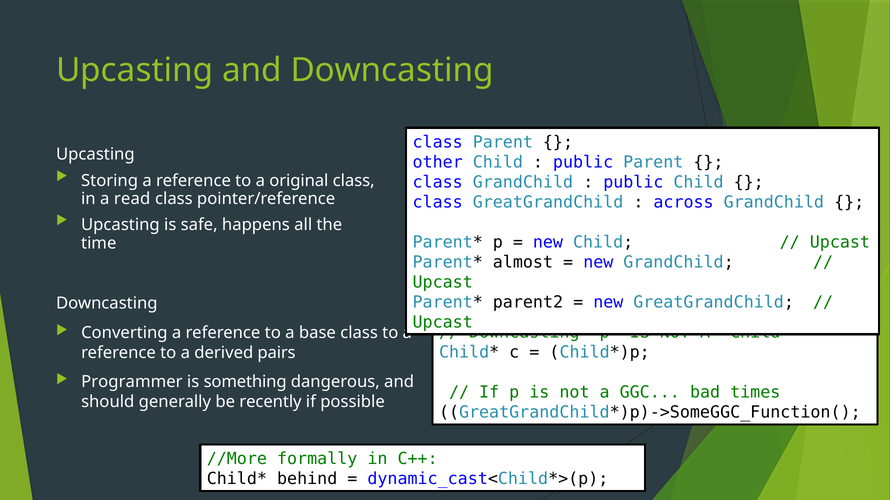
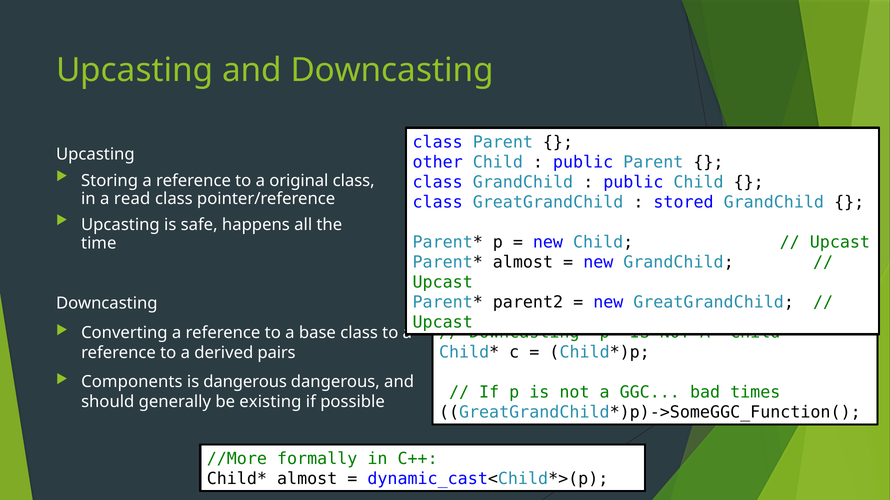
across: across -> stored (684, 202)
Programmer: Programmer -> Components (132, 382)
is something: something -> dangerous (245, 382)
recently: recently -> existing (270, 402)
behind: behind -> almost (307, 479)
